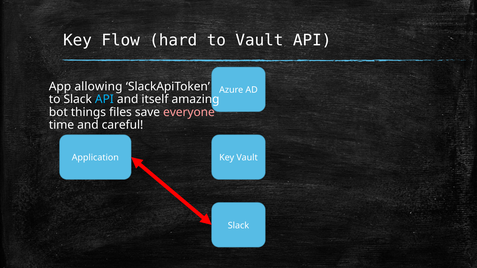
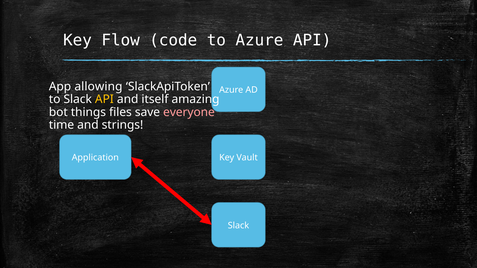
hard: hard -> code (173, 40)
to Vault: Vault -> Azure (259, 40)
API colour: light blue -> yellow (104, 99)
careful: careful -> strings (122, 125)
